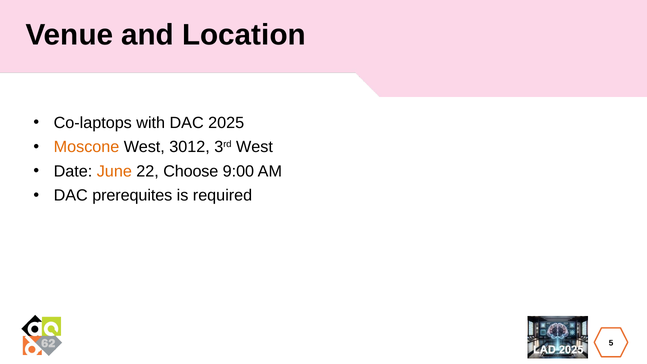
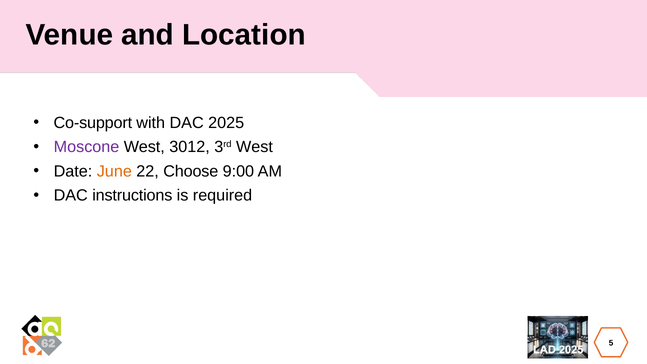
Co-laptops: Co-laptops -> Co-support (93, 123)
Moscone colour: orange -> purple (87, 147)
prerequites: prerequites -> instructions (132, 195)
